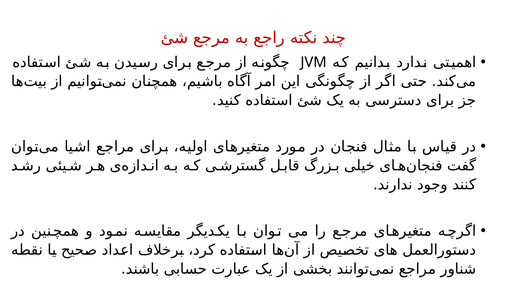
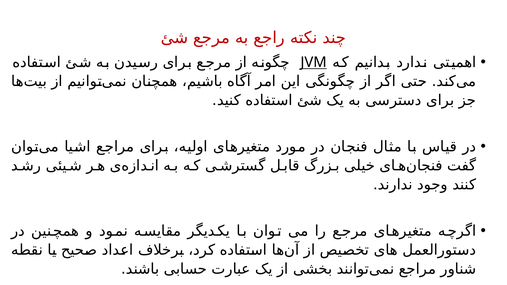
JVM underline: none -> present (314, 62)
